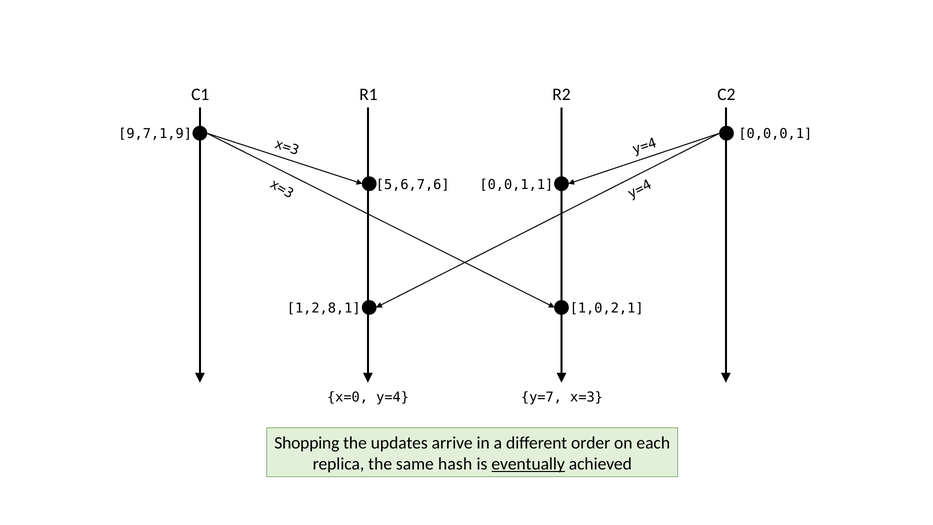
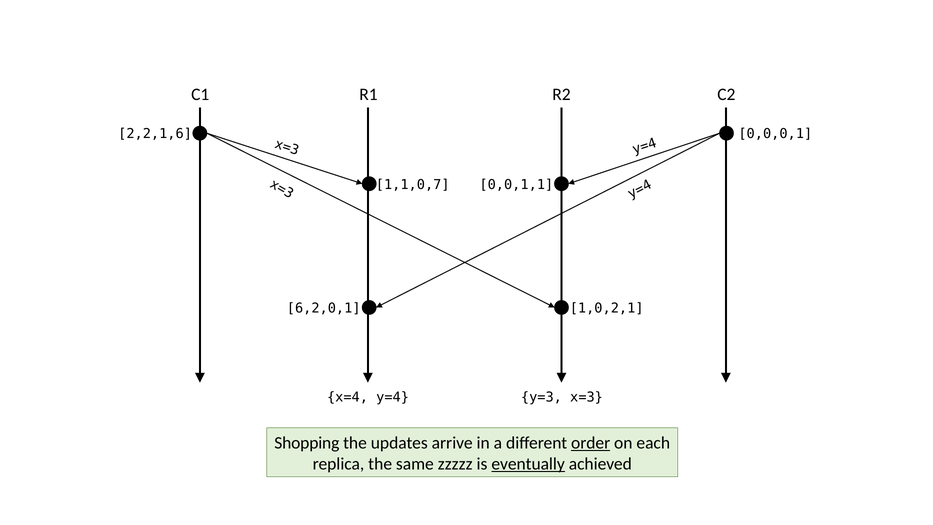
9,7,1,9: 9,7,1,9 -> 2,2,1,6 (155, 133)
5,6,7,6: 5,6,7,6 -> 1,1,0,7 (413, 184)
1,2,8,1: 1,2,8,1 -> 6,2,0,1 (324, 308)
x=0: x=0 -> x=4 (347, 397)
y=7: y=7 -> y=3 (541, 397)
order underline: none -> present (591, 443)
hash: hash -> zzzzz (455, 464)
